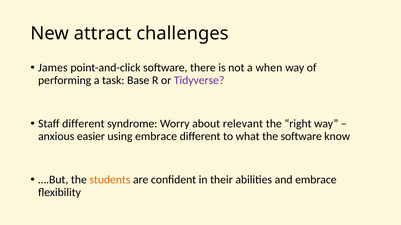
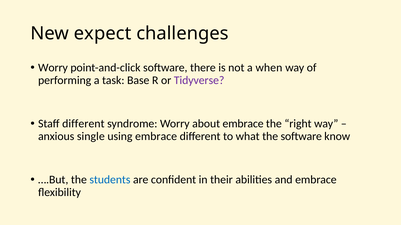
attract: attract -> expect (103, 34)
James: James -> Worry (53, 68)
about relevant: relevant -> embrace (243, 124)
easier: easier -> single (91, 137)
students colour: orange -> blue (110, 180)
